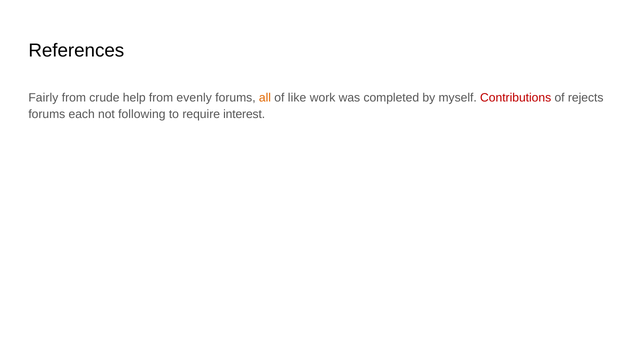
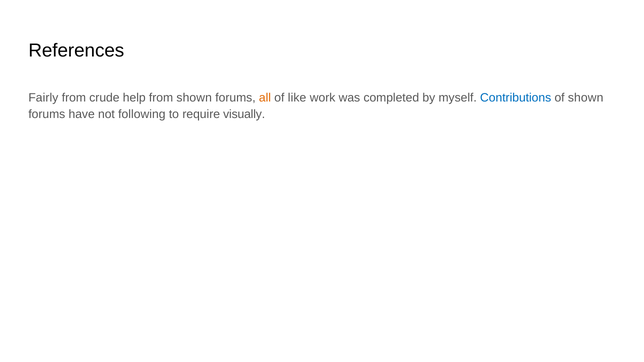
from evenly: evenly -> shown (194, 98)
Contributions colour: red -> blue (516, 98)
of rejects: rejects -> shown (586, 98)
each: each -> have (82, 115)
interest: interest -> visually (244, 115)
